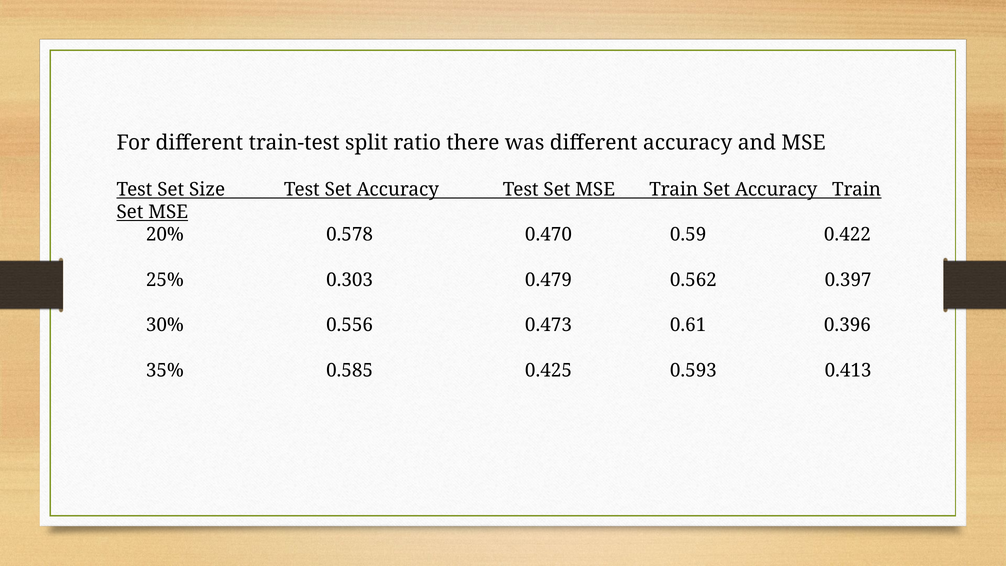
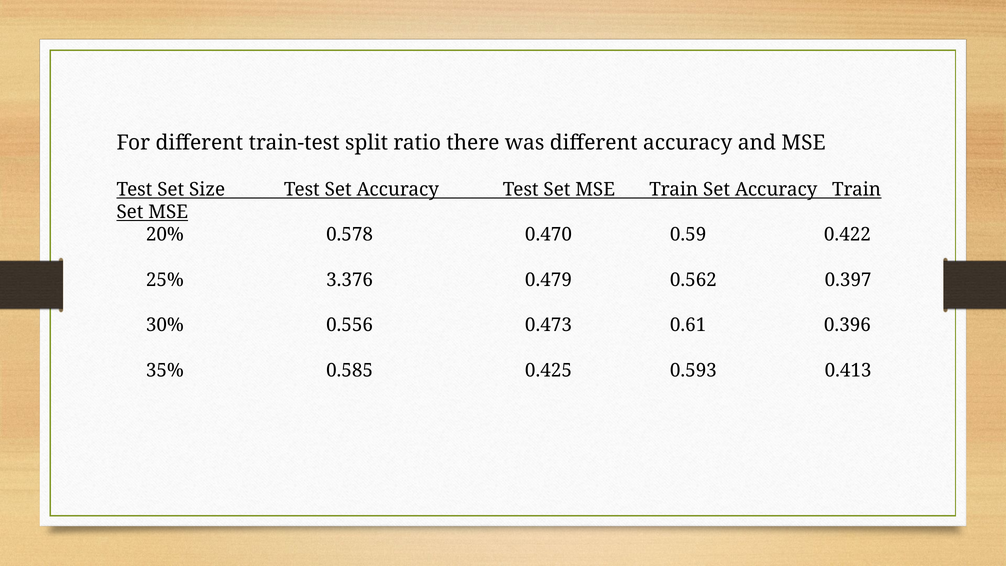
0.303: 0.303 -> 3.376 (350, 280)
